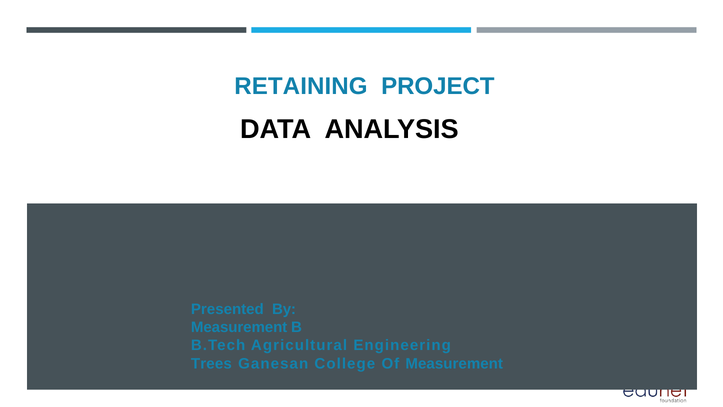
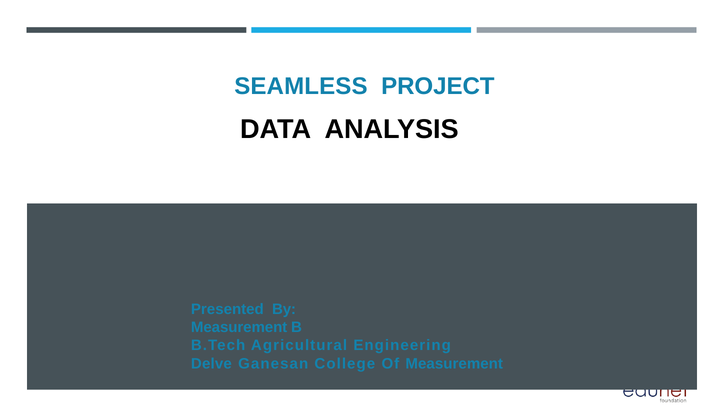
RETAINING: RETAINING -> SEAMLESS (301, 86)
Trees: Trees -> Delve (211, 363)
